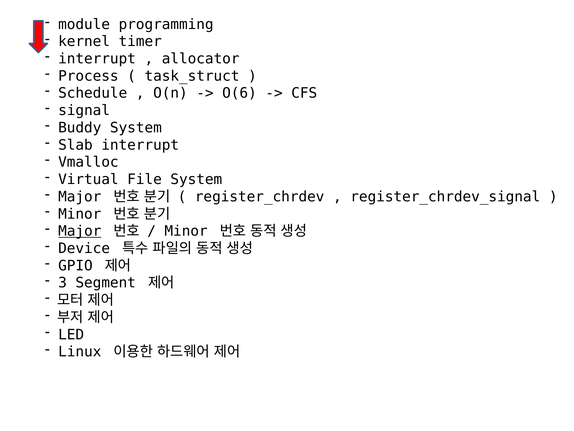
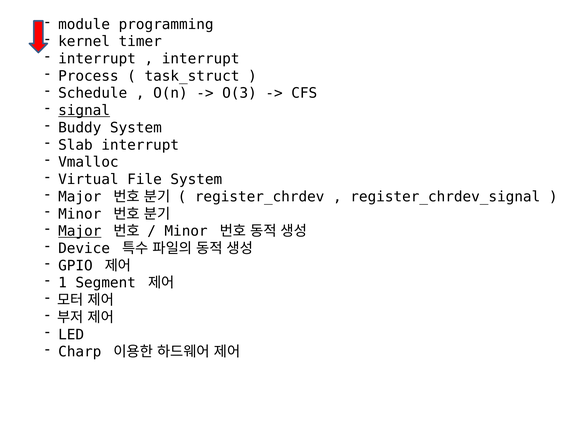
allocator: allocator -> interrupt (201, 59)
O(6: O(6 -> O(3 (239, 93)
signal underline: none -> present (84, 110)
3: 3 -> 1 (63, 283)
Linux: Linux -> Charp (80, 351)
